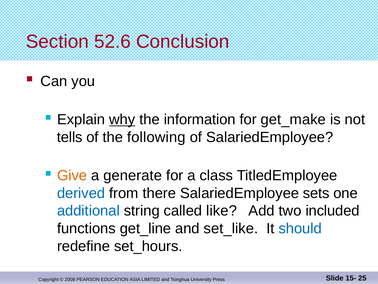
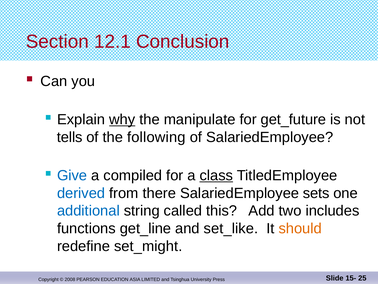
52.6: 52.6 -> 12.1 (112, 42)
information: information -> manipulate (200, 119)
get_make: get_make -> get_future (293, 119)
Give colour: orange -> blue (72, 175)
generate: generate -> compiled (133, 175)
class underline: none -> present (216, 175)
like: like -> this (222, 210)
included: included -> includes (332, 210)
should colour: blue -> orange (300, 228)
set_hours: set_hours -> set_might (148, 246)
